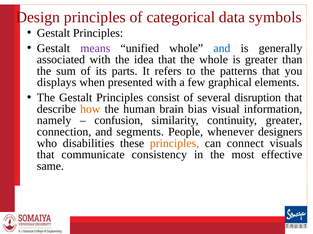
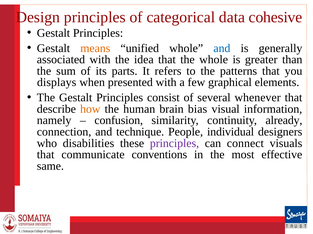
symbols: symbols -> cohesive (276, 17)
means colour: purple -> orange (95, 48)
disruption: disruption -> whenever (258, 98)
continuity greater: greater -> already (284, 121)
segments: segments -> technique (140, 132)
whenever: whenever -> individual (231, 132)
principles colour: orange -> purple (174, 144)
consistency: consistency -> conventions (159, 155)
